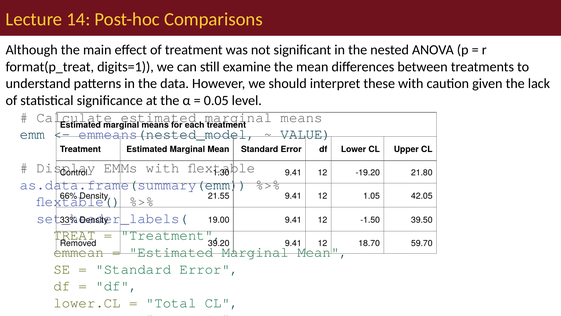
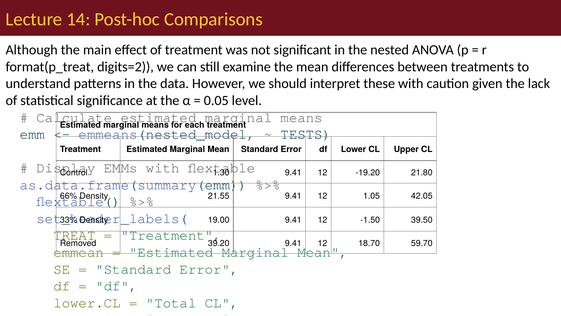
digits=1: digits=1 -> digits=2 (125, 67)
VALUE: VALUE -> TESTS (306, 134)
